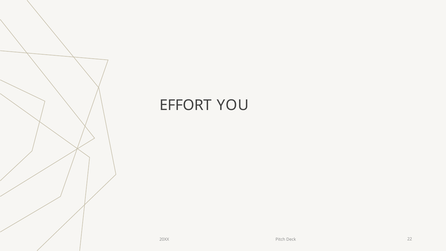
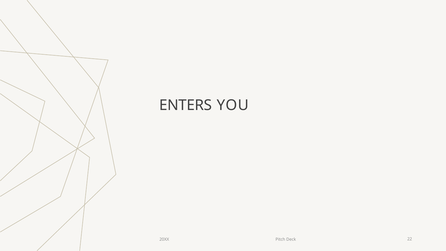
EFFORT: EFFORT -> ENTERS (186, 105)
